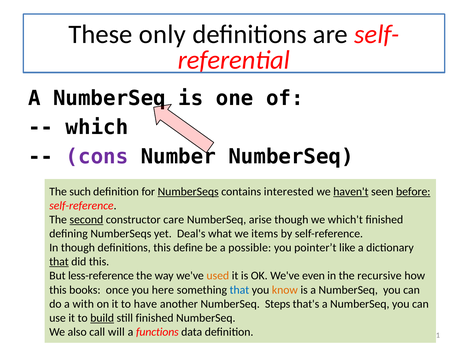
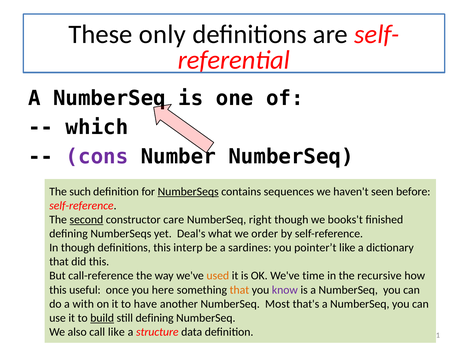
interested: interested -> sequences (289, 192)
haven't underline: present -> none (351, 192)
before underline: present -> none (413, 192)
arise: arise -> right (260, 220)
which't: which't -> books't (345, 220)
items: items -> order (265, 234)
define: define -> interp (188, 248)
possible: possible -> sardines (250, 248)
that underline: present -> none (59, 262)
less-reference: less-reference -> call-reference (101, 276)
even: even -> time (313, 276)
books: books -> useful (85, 290)
that colour: blue -> orange (239, 290)
know colour: orange -> purple (285, 290)
Steps: Steps -> Most (278, 304)
still finished: finished -> defining (155, 318)
call will: will -> like (116, 332)
functions: functions -> structure (157, 332)
